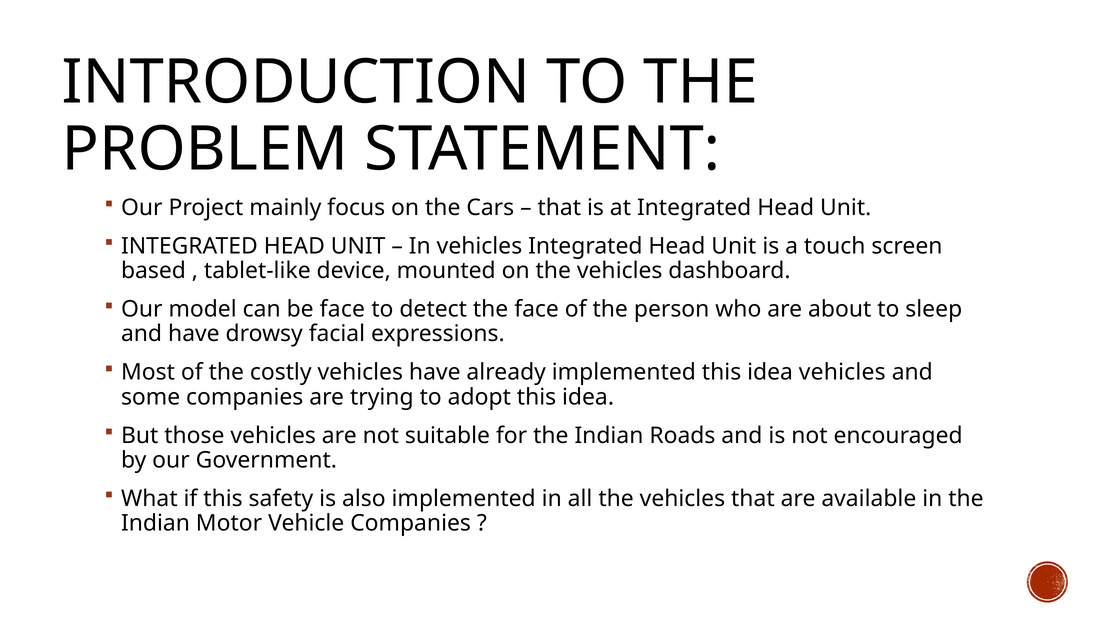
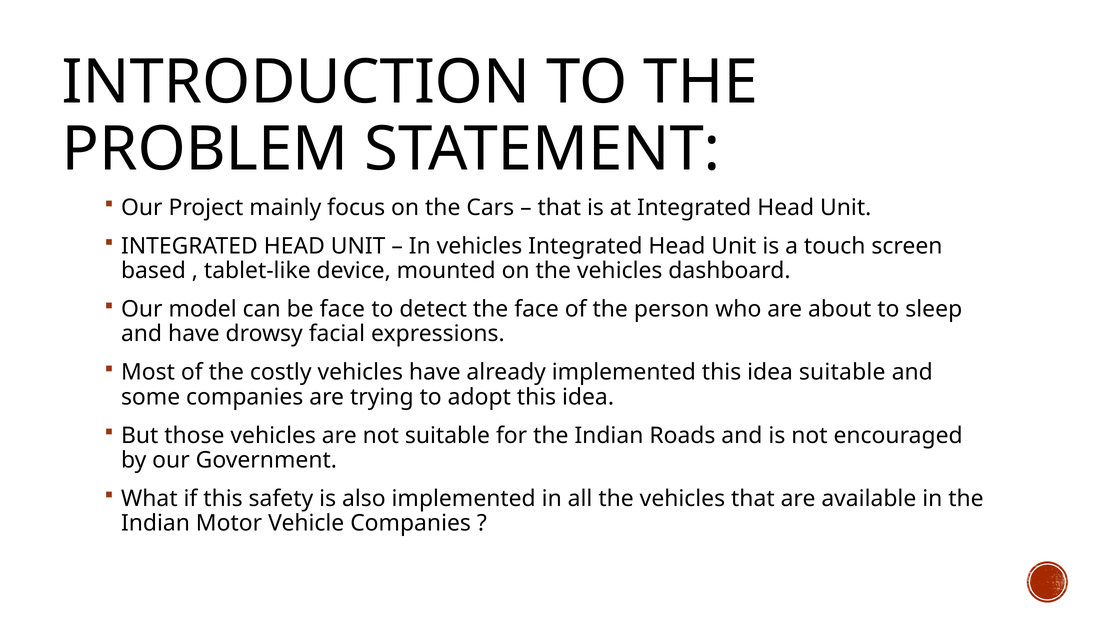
idea vehicles: vehicles -> suitable (842, 372)
